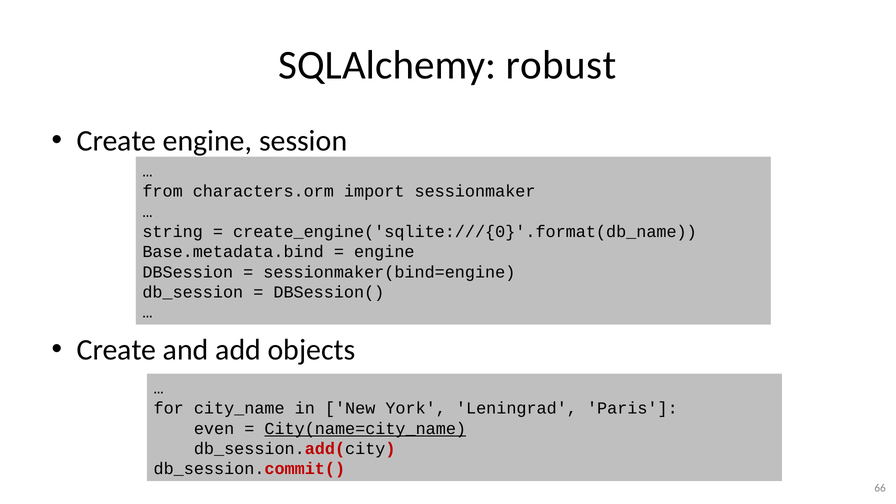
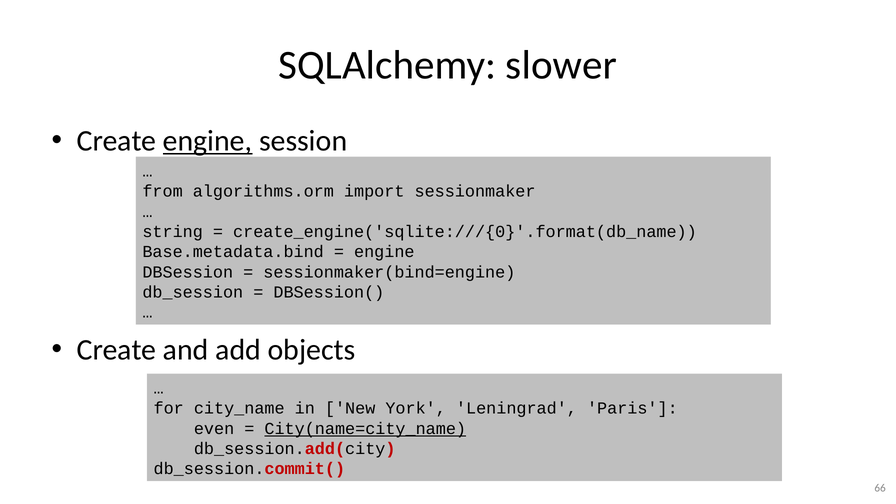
robust: robust -> slower (561, 65)
engine underline: none -> present (208, 141)
characters.orm: characters.orm -> algorithms.orm (263, 191)
